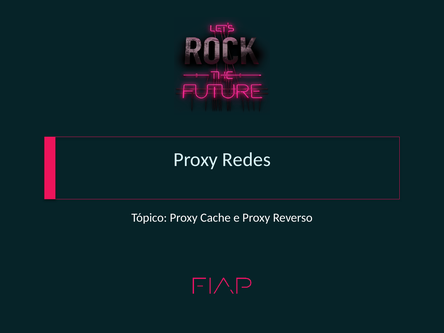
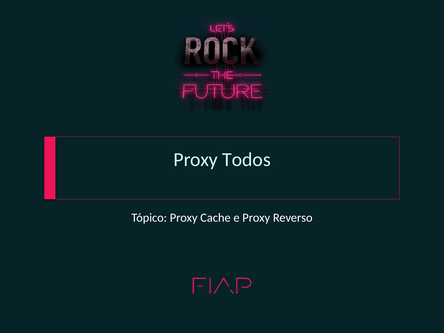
Redes: Redes -> Todos (247, 160)
